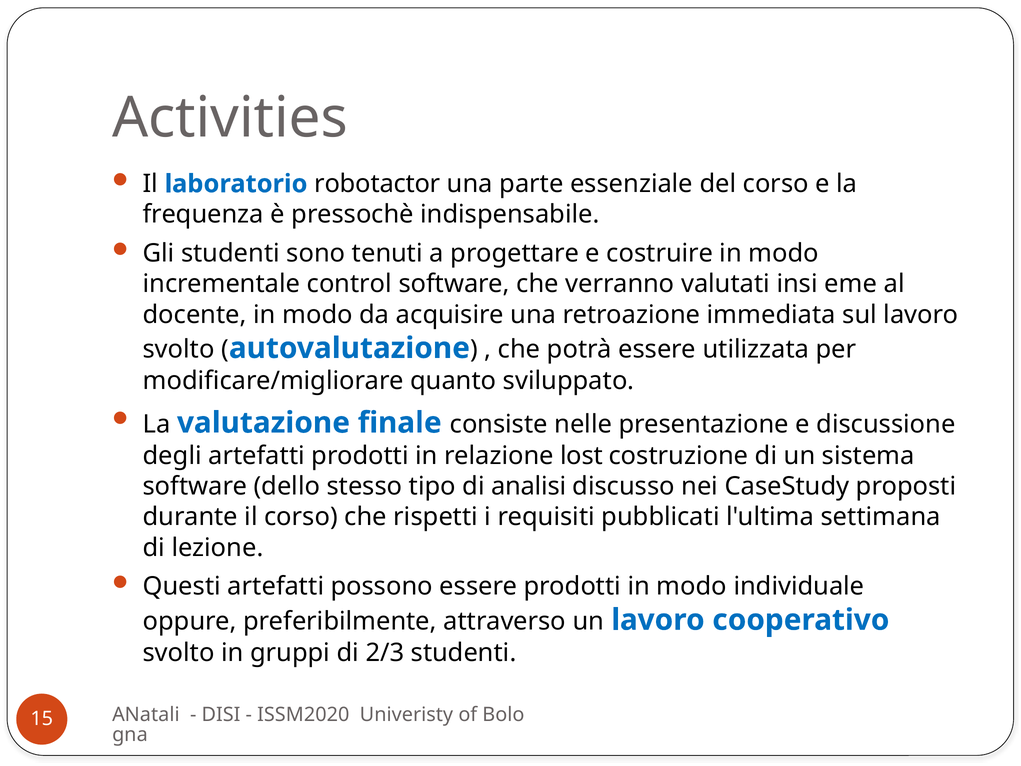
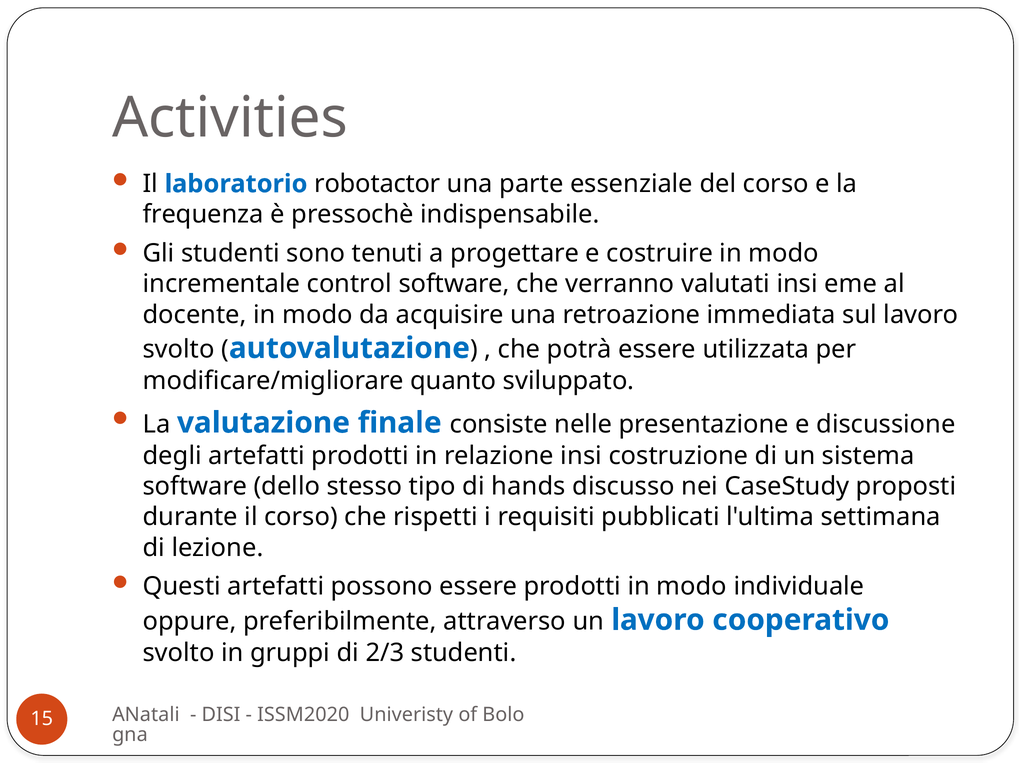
relazione lost: lost -> insi (581, 456)
analisi: analisi -> hands (528, 486)
